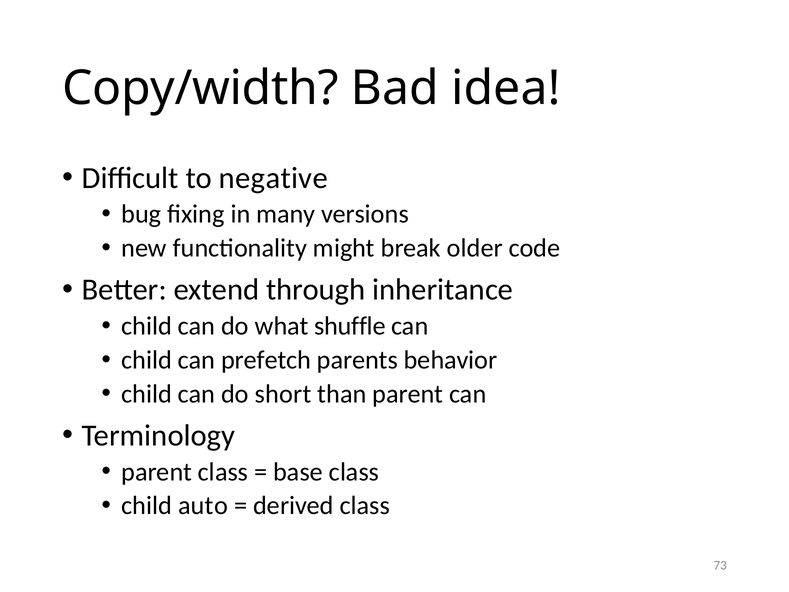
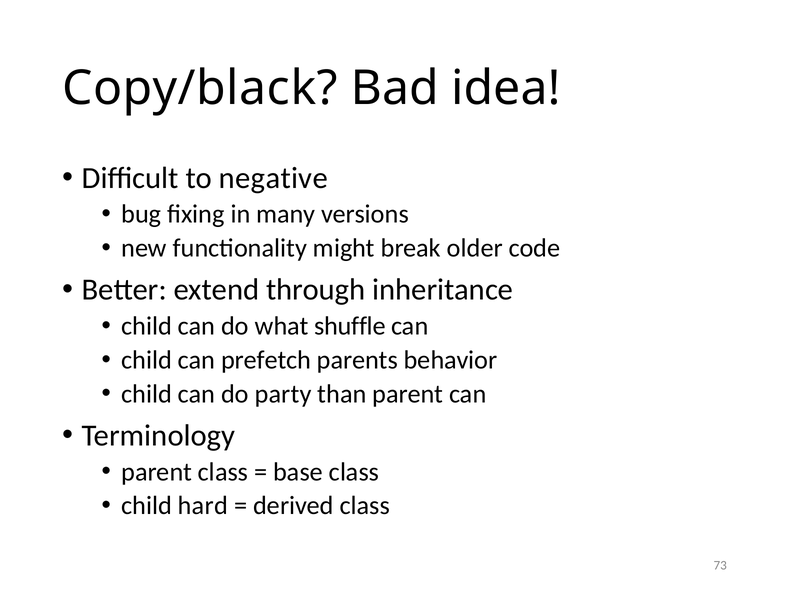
Copy/width: Copy/width -> Copy/black (200, 88)
short: short -> party (283, 394)
auto: auto -> hard (203, 506)
